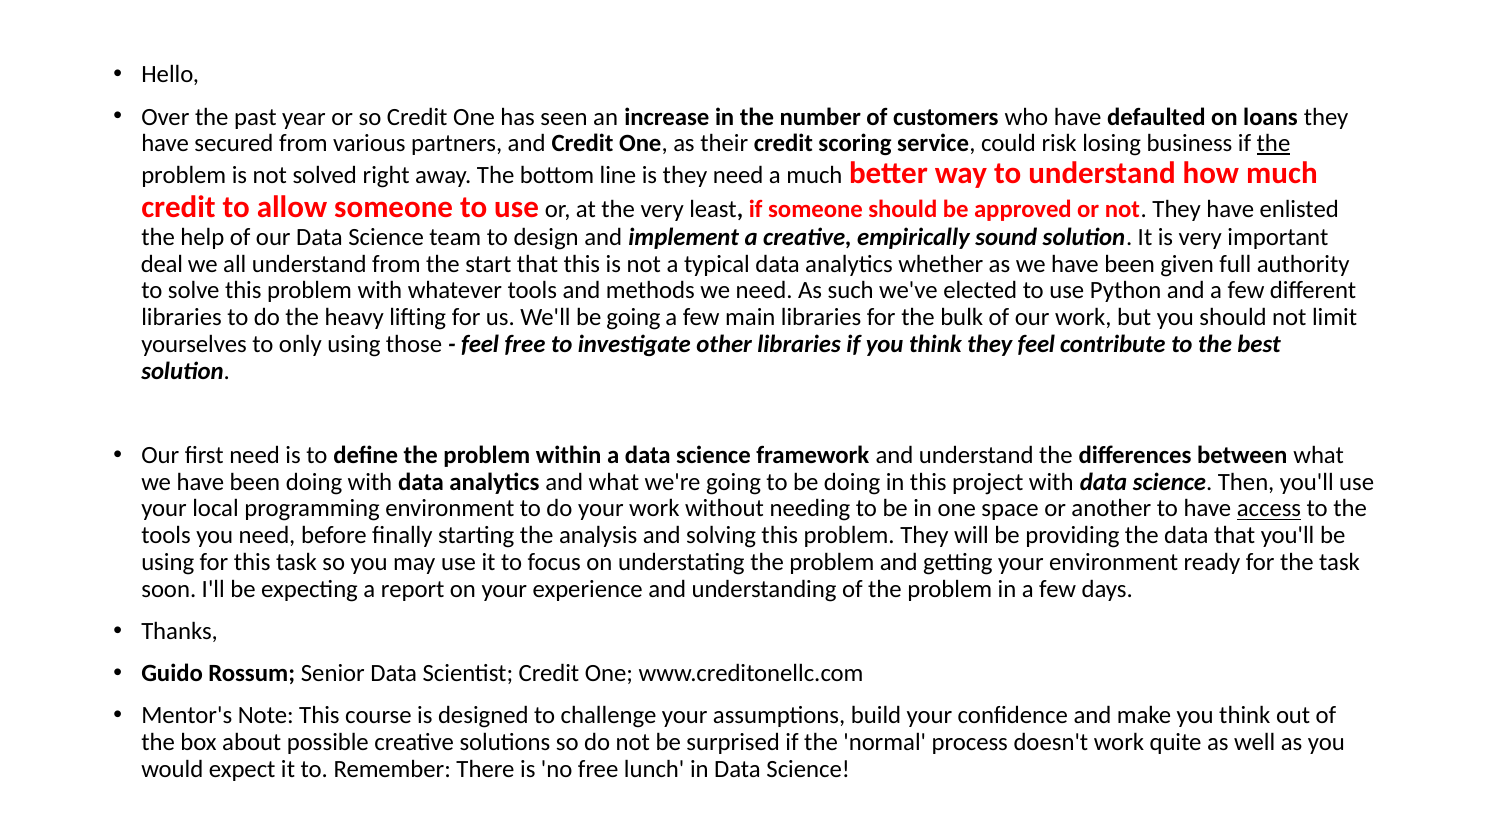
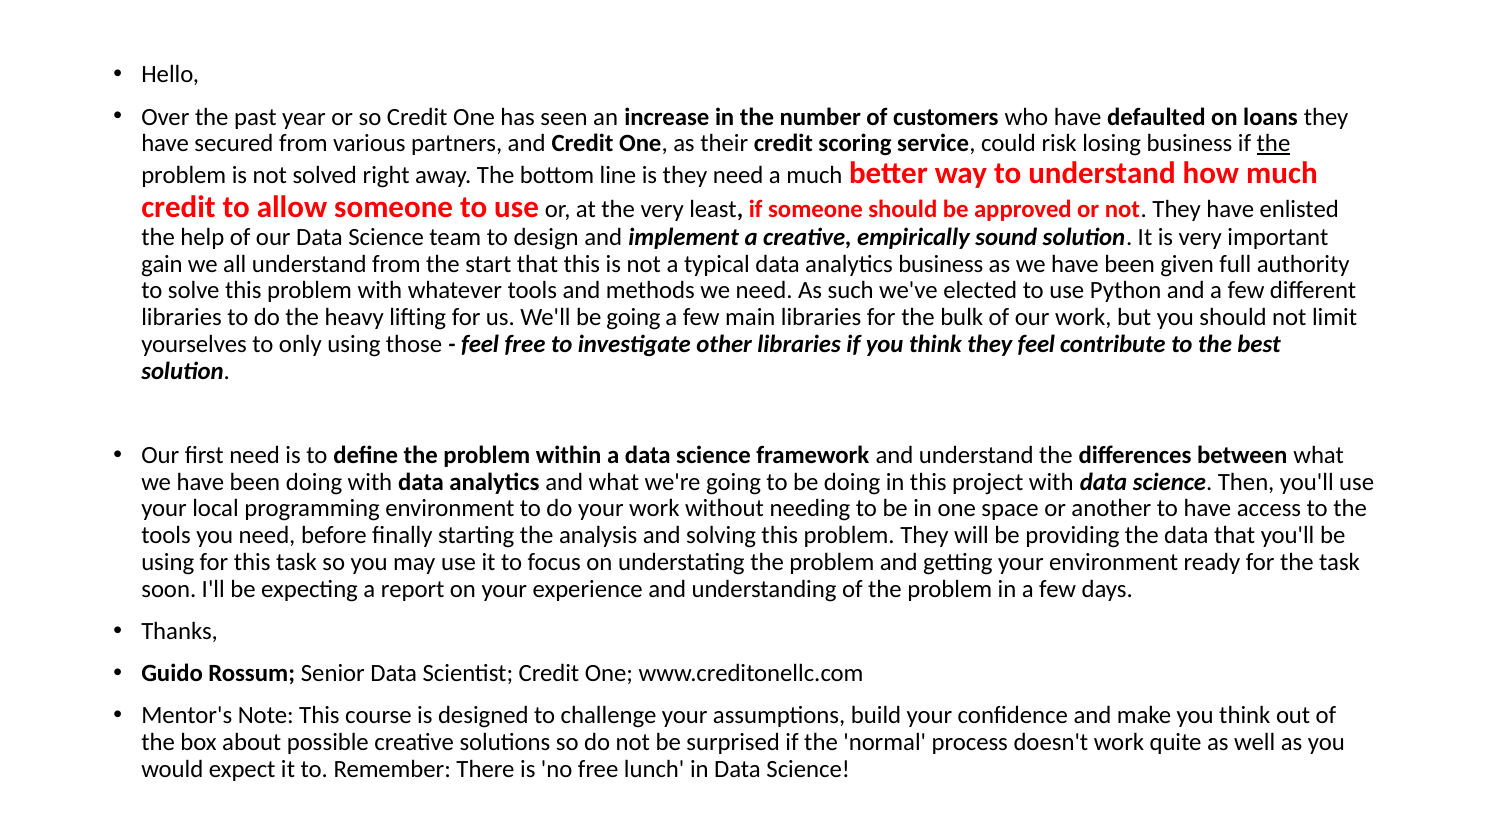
deal: deal -> gain (162, 264)
analytics whether: whether -> business (941, 264)
access underline: present -> none (1269, 509)
